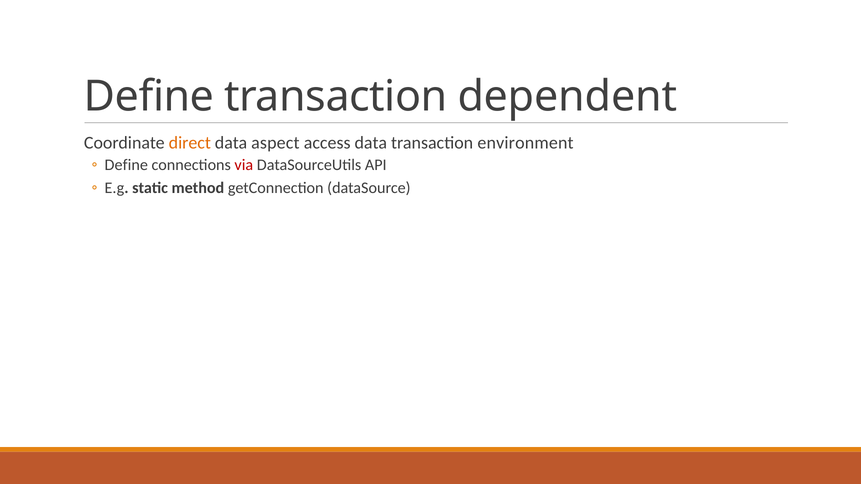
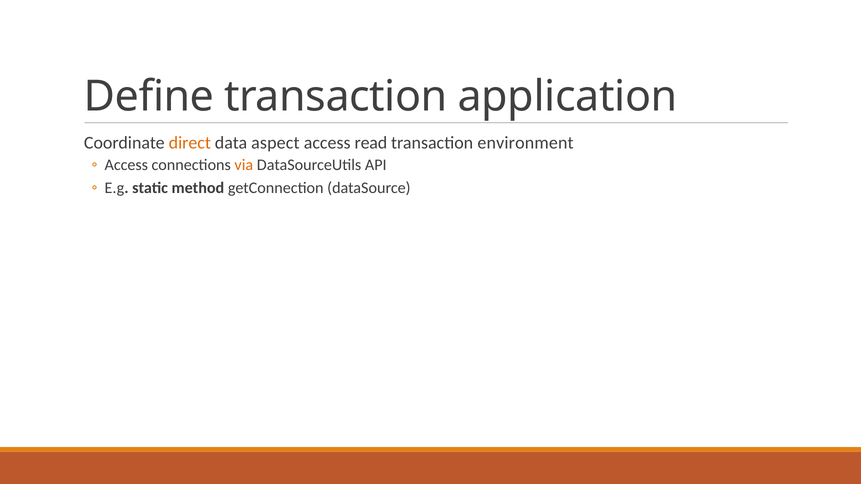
dependent: dependent -> application (567, 96)
access data: data -> read (371, 143)
Define: Define -> Access (126, 165)
via colour: red -> orange (244, 165)
